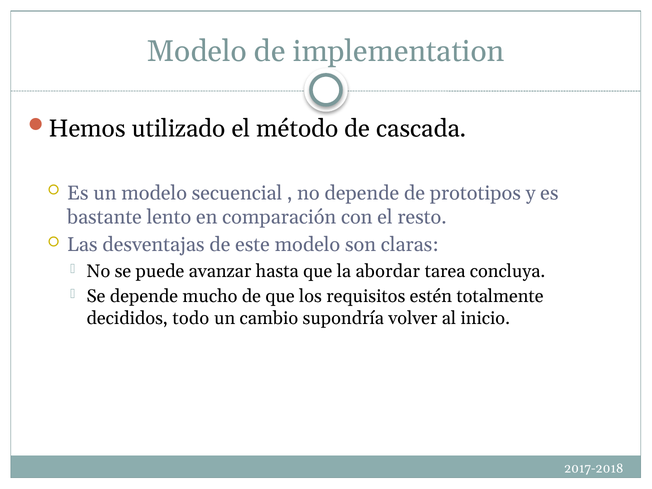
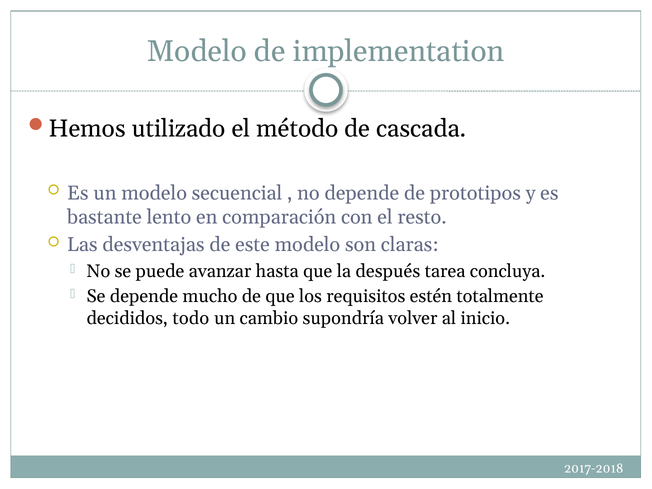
abordar: abordar -> después (388, 271)
